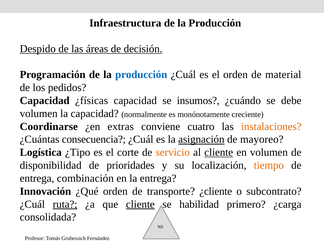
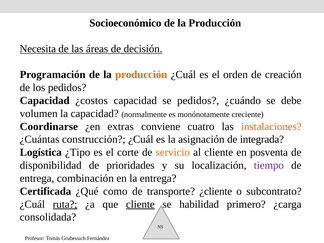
Infraestructura: Infraestructura -> Socioeconómico (125, 23)
Despido: Despido -> Necesita (38, 49)
producción colour: blue -> orange (141, 75)
material: material -> creación (283, 75)
¿físicas: ¿físicas -> ¿costos (92, 101)
se insumos: insumos -> pedidos (198, 101)
consecuencia: consecuencia -> construcción (94, 139)
asignación underline: present -> none (201, 139)
mayoreo: mayoreo -> integrada (262, 139)
cliente underline: present -> none (219, 152)
en volumen: volumen -> posventa (269, 152)
tiempo colour: orange -> purple (269, 165)
Innovación: Innovación -> Certificada (45, 191)
¿Qué orden: orden -> como (115, 191)
